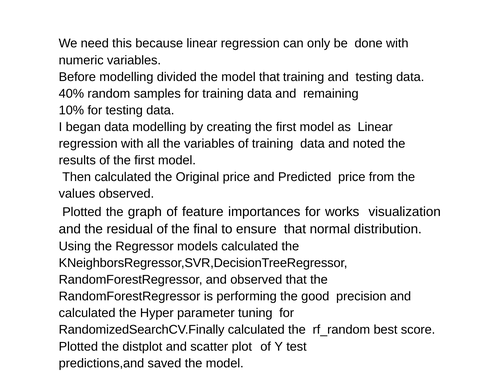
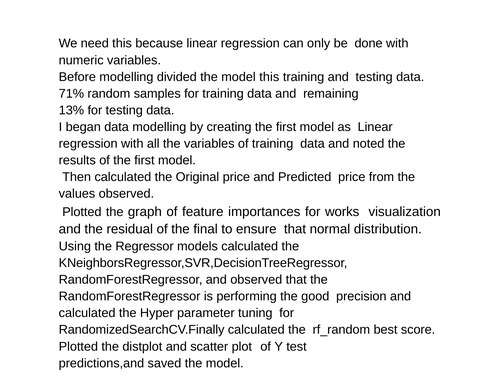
model that: that -> this (269, 77)
40%: 40% -> 71% (71, 94)
10%: 10% -> 13% (71, 110)
